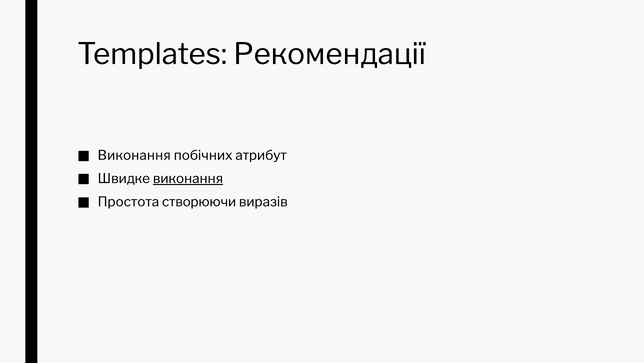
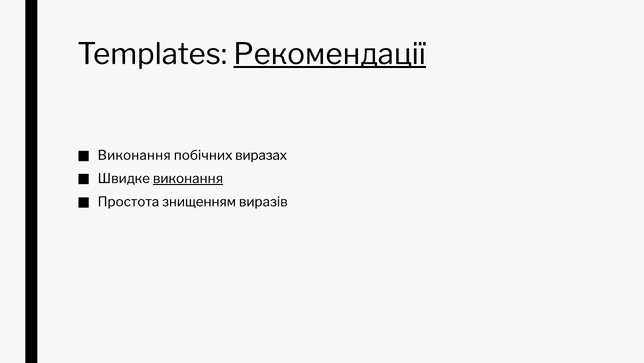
Рекомендації underline: none -> present (330, 54)
атрибут: атрибут -> виразах (261, 155)
створюючи: створюючи -> знищенням (199, 201)
